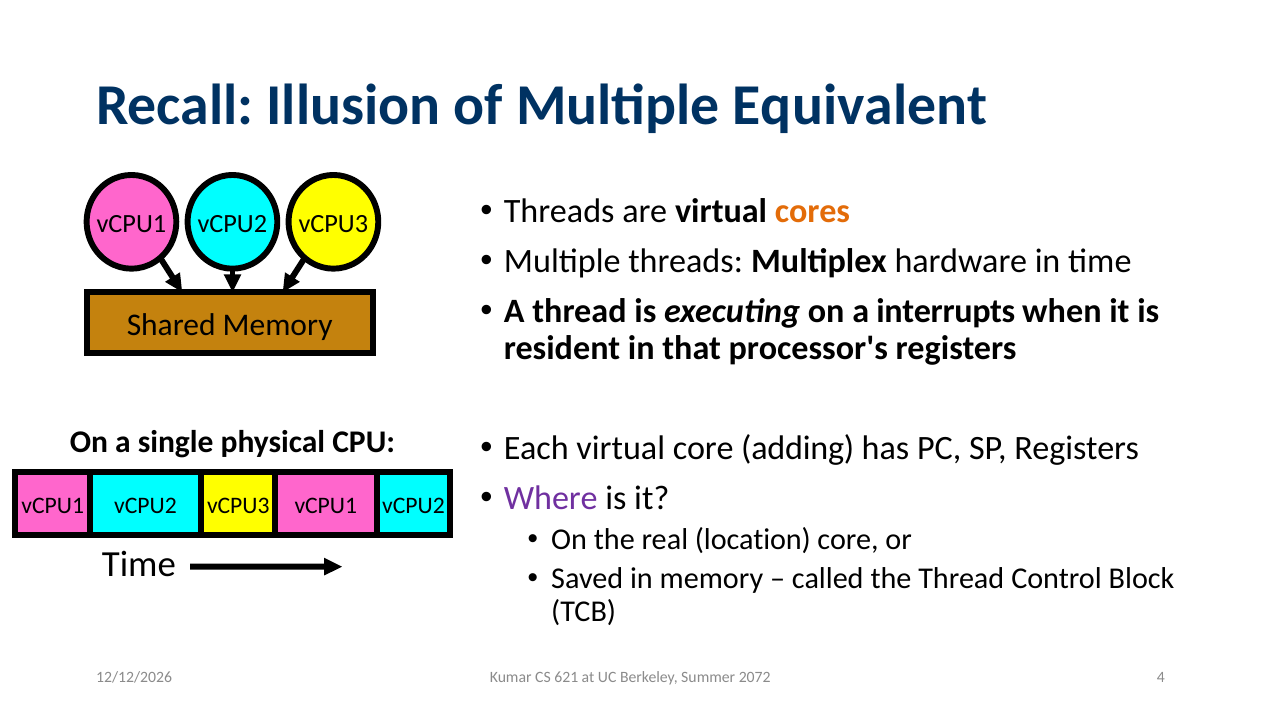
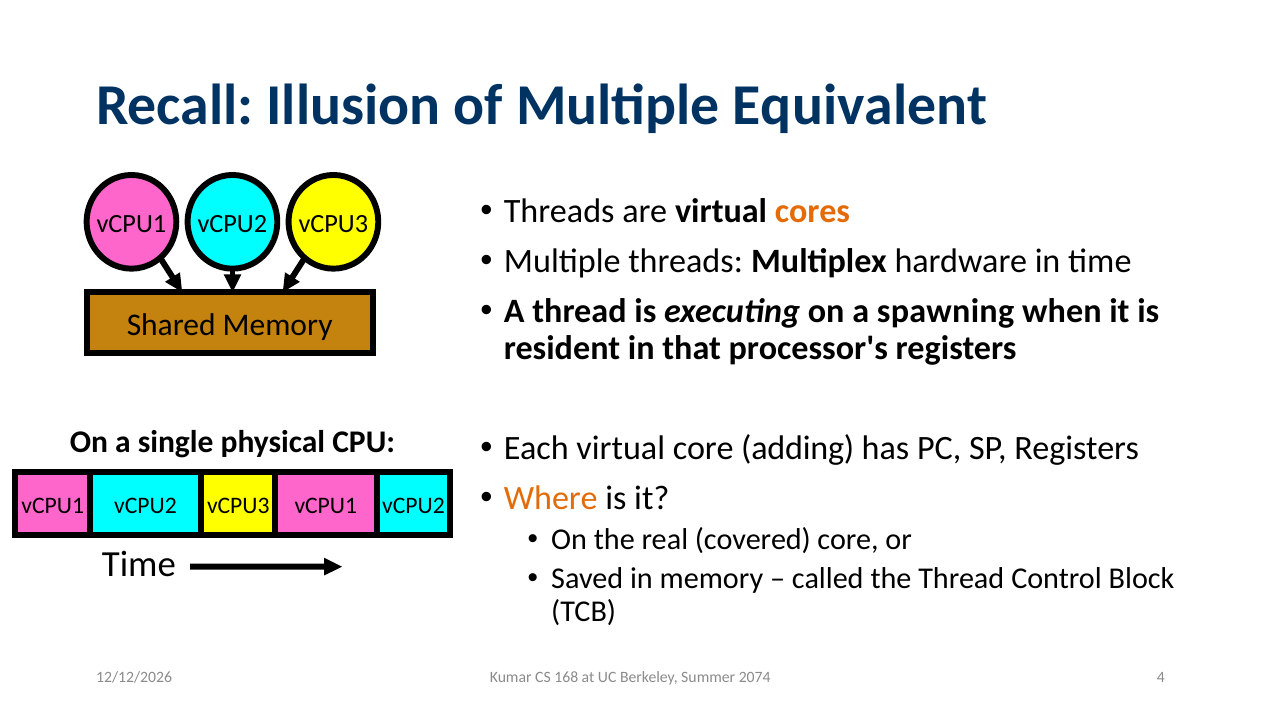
interrupts: interrupts -> spawning (946, 312)
Where colour: purple -> orange (551, 499)
location: location -> covered (753, 540)
621: 621 -> 168 (566, 677)
2072: 2072 -> 2074 (755, 677)
